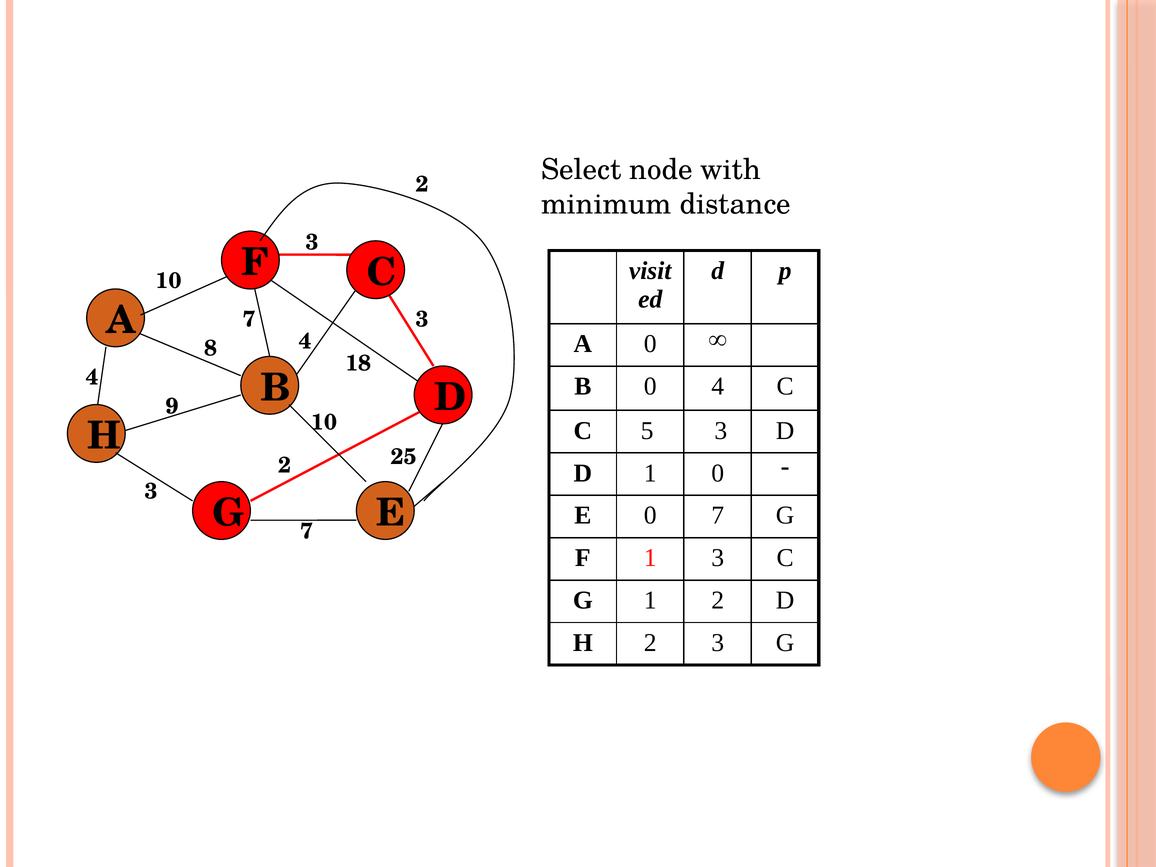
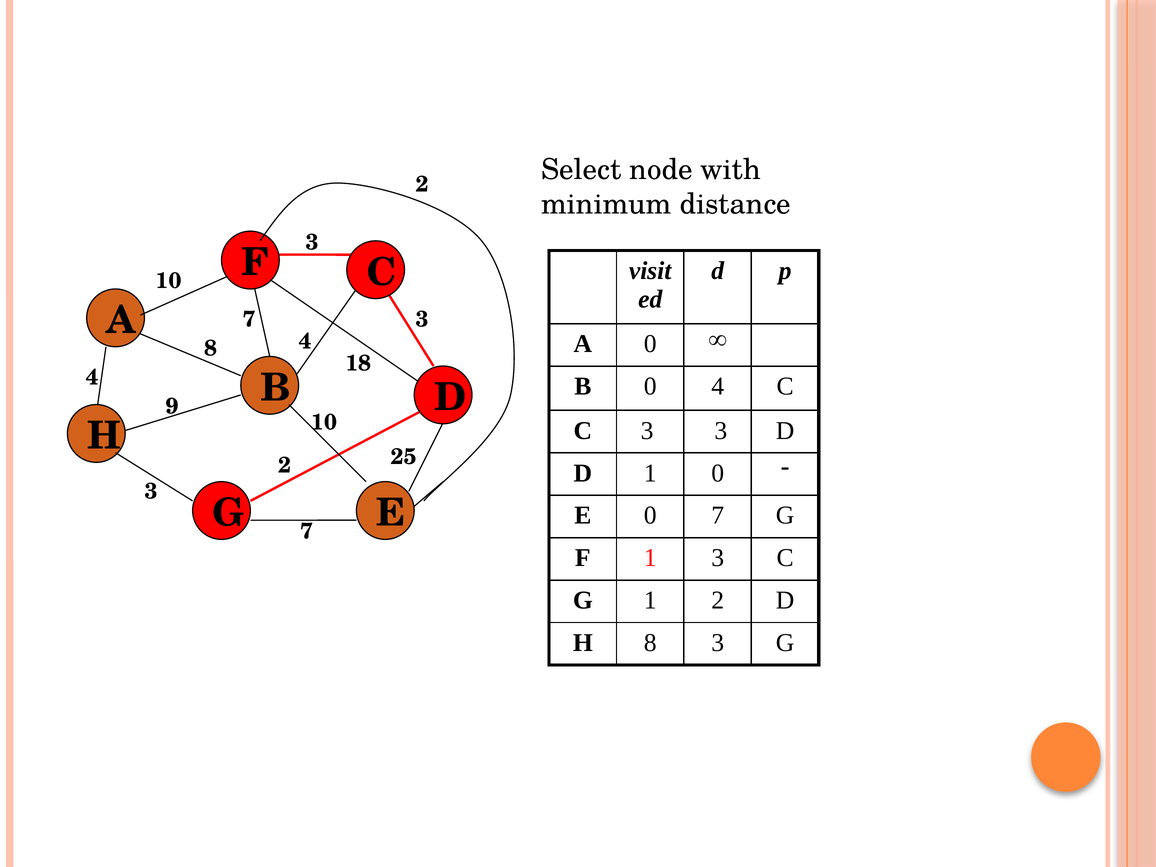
C 5: 5 -> 3 (647, 431)
H 2: 2 -> 8 (650, 643)
